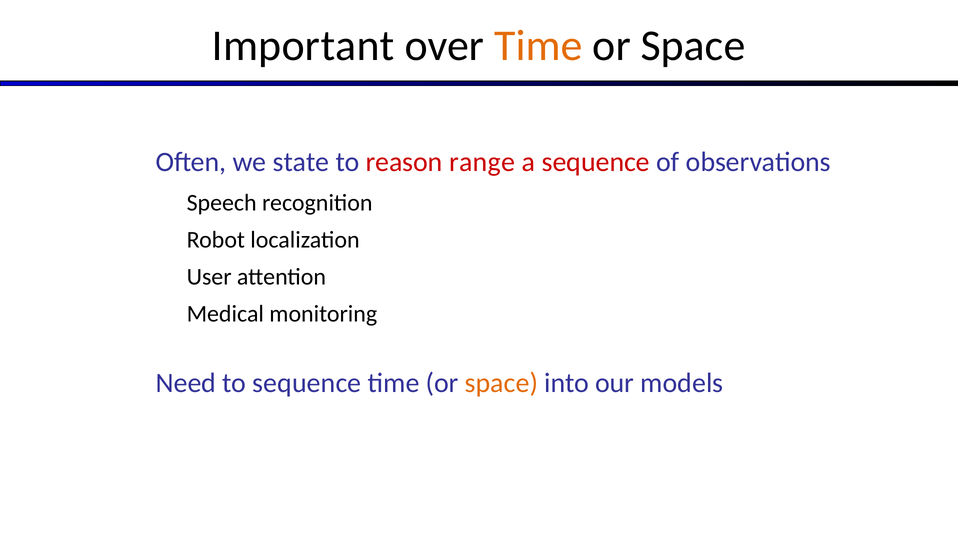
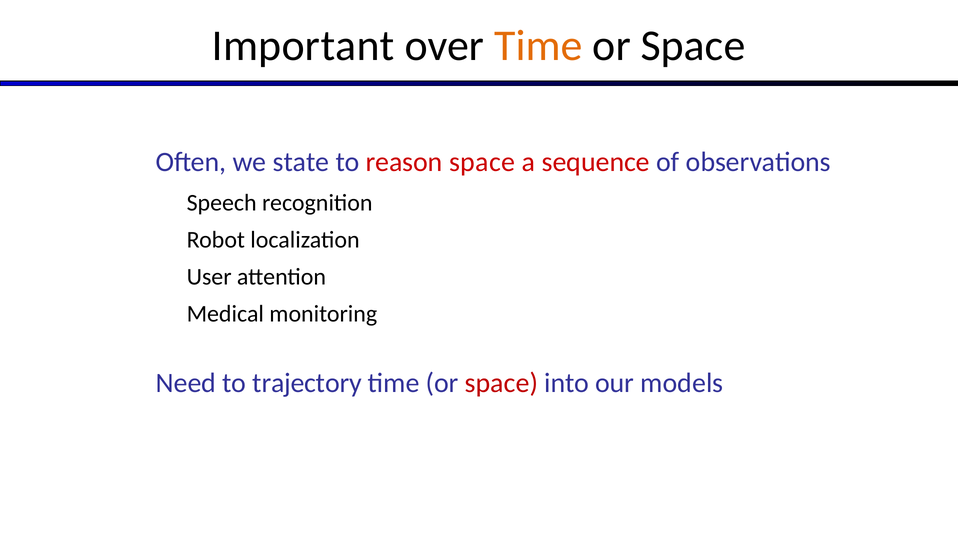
reason range: range -> space (482, 162)
to sequence: sequence -> trajectory (307, 383)
space colour: orange -> red (501, 383)
